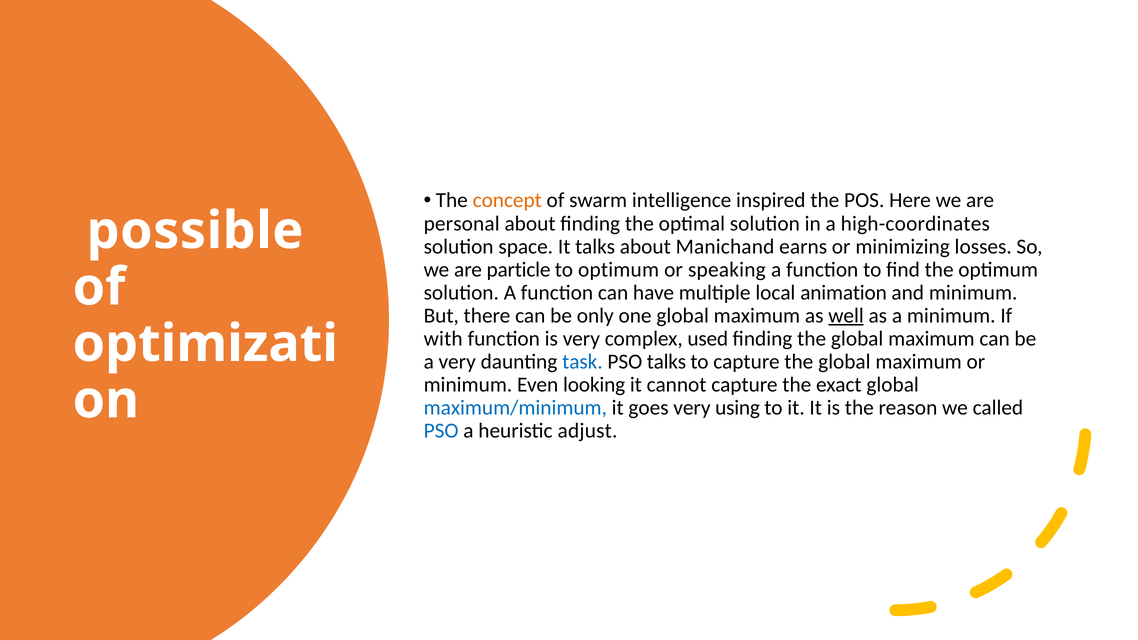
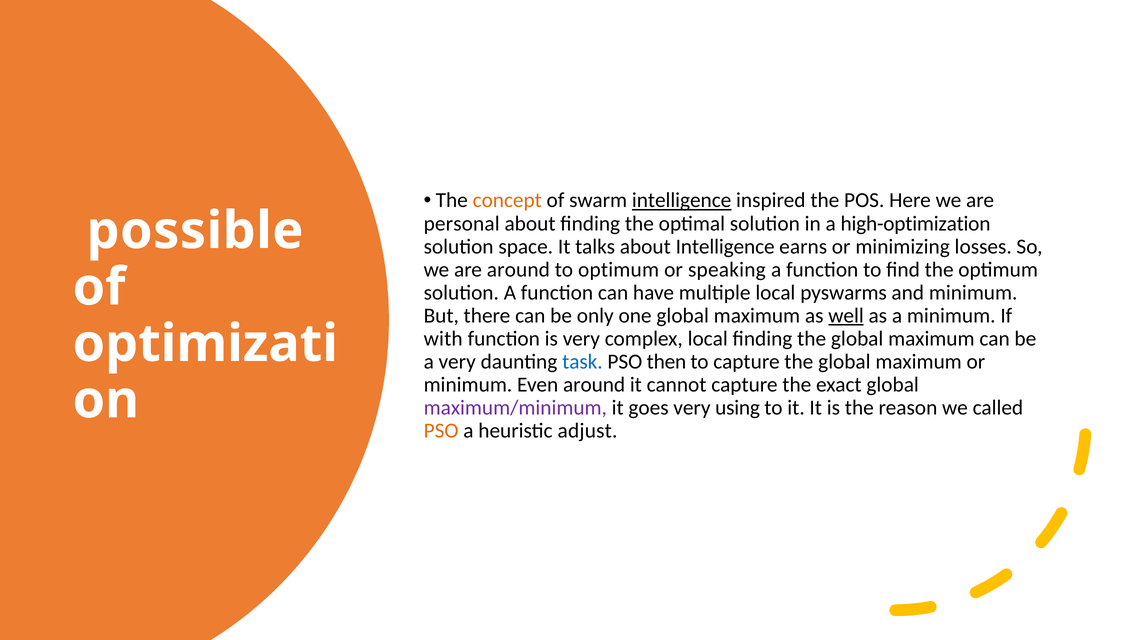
intelligence underline: none -> present (682, 200)
high-coordinates: high-coordinates -> high-optimization (916, 224)
about Manichand: Manichand -> Intelligence (725, 247)
are particle: particle -> around (518, 270)
animation: animation -> pyswarms (844, 293)
complex used: used -> local (708, 339)
PSO talks: talks -> then (666, 362)
Even looking: looking -> around (594, 385)
maximum/minimum colour: blue -> purple (515, 408)
PSO colour: blue -> orange (441, 431)
